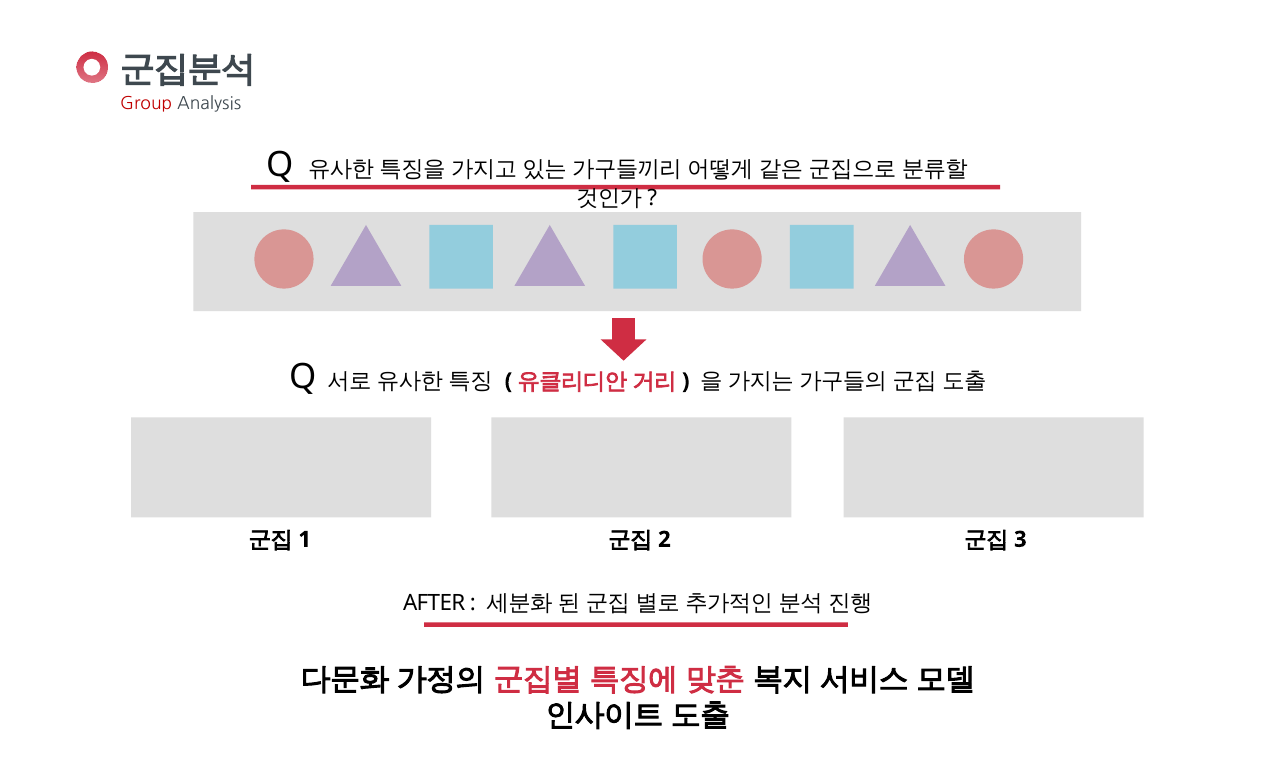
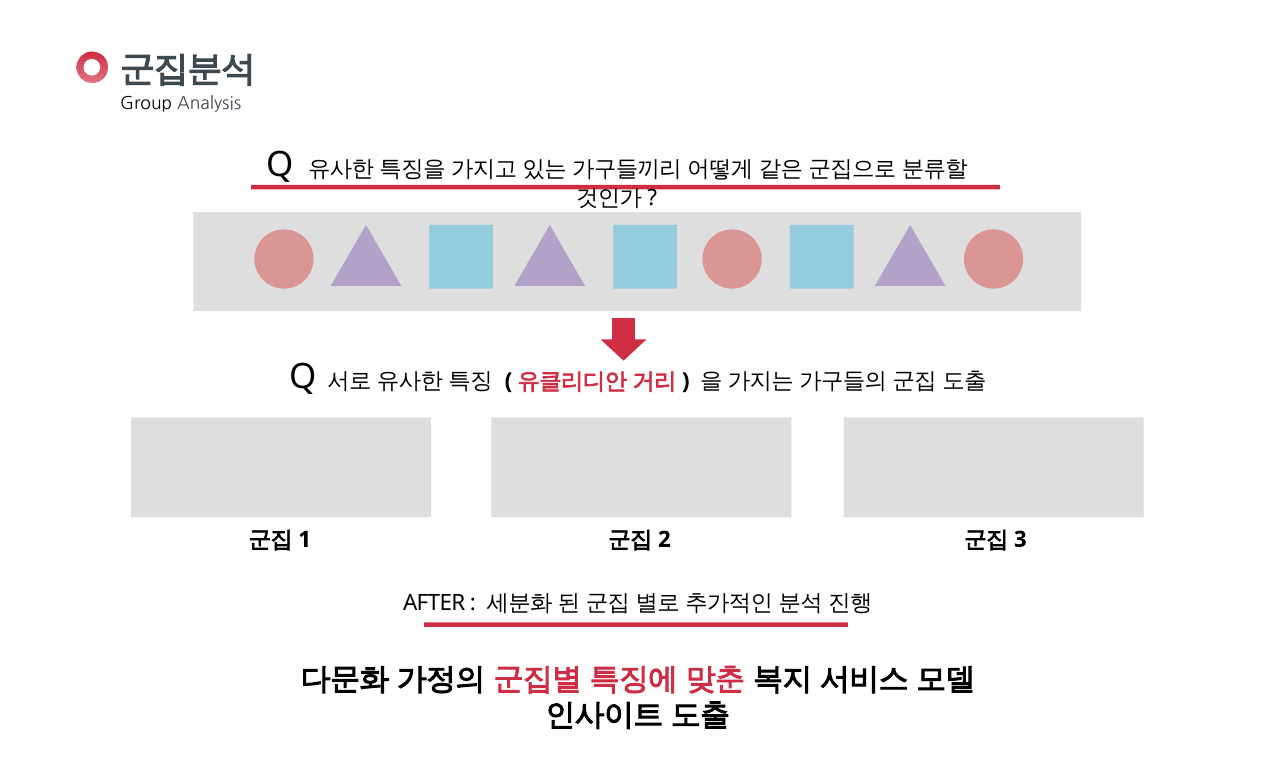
Group colour: red -> black (146, 103)
